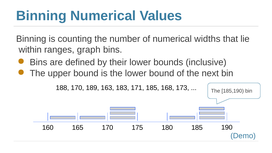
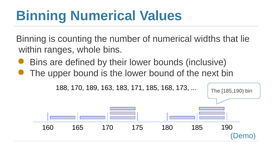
graph: graph -> whole (89, 50)
